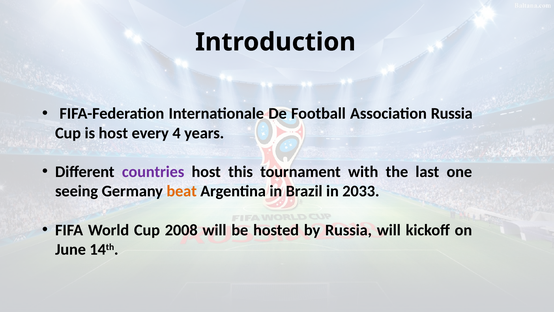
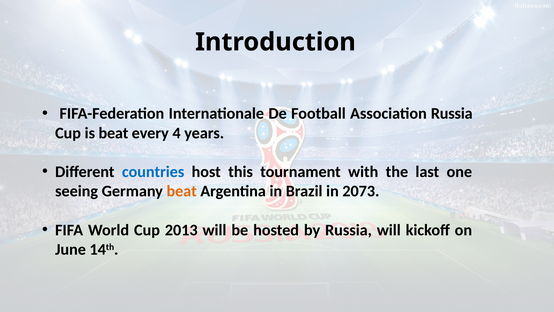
is host: host -> beat (113, 133)
countries colour: purple -> blue (153, 172)
2033: 2033 -> 2073 (361, 191)
2008: 2008 -> 2013 (181, 230)
